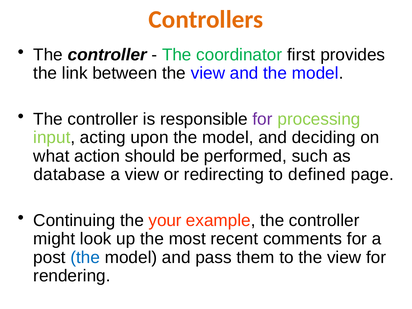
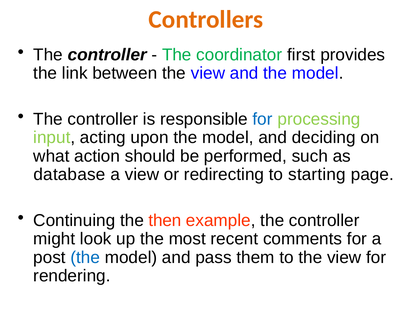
for colour: purple -> blue (263, 119)
defined: defined -> starting (317, 175)
your: your -> then (165, 220)
